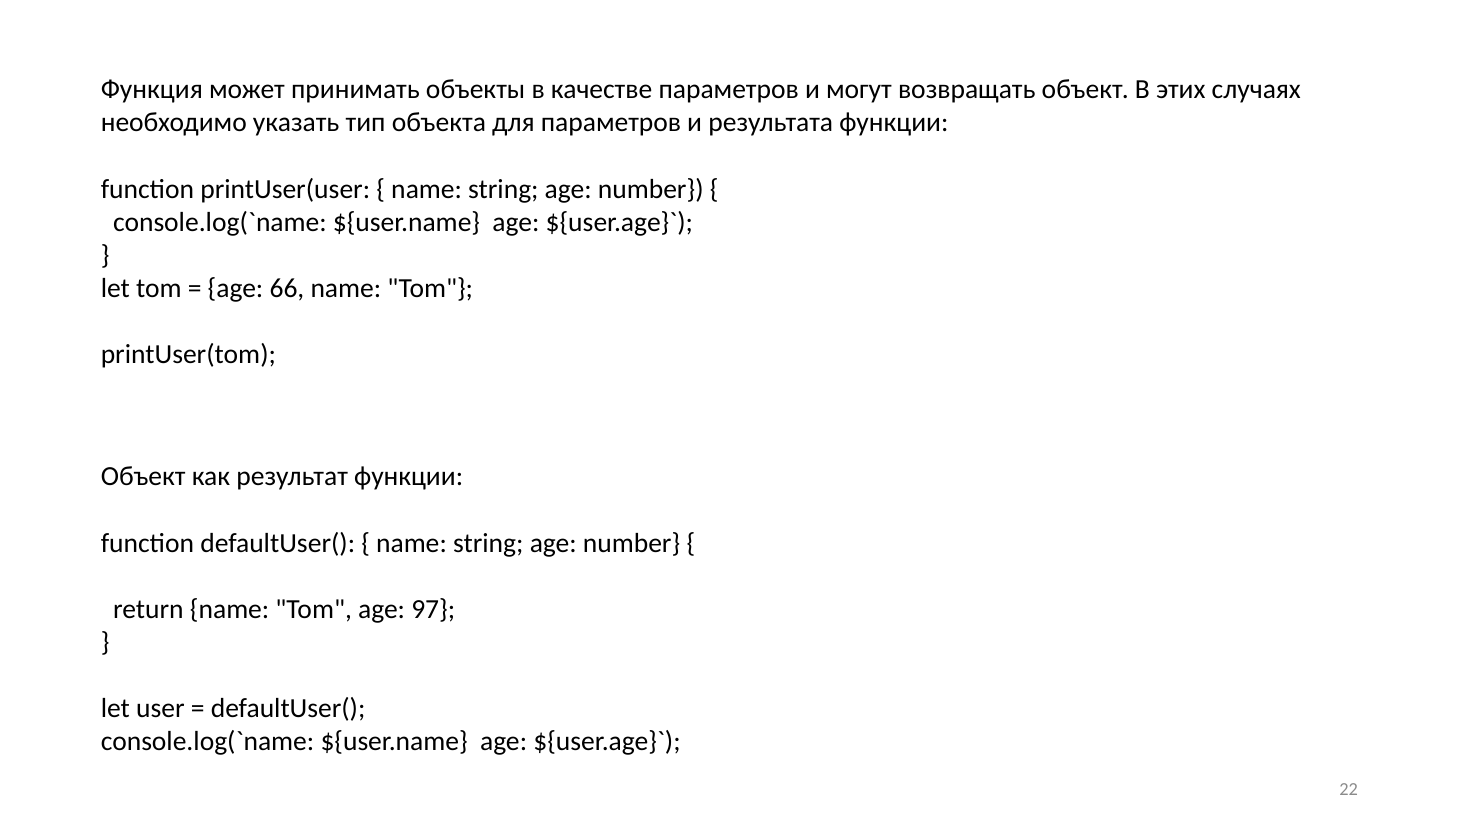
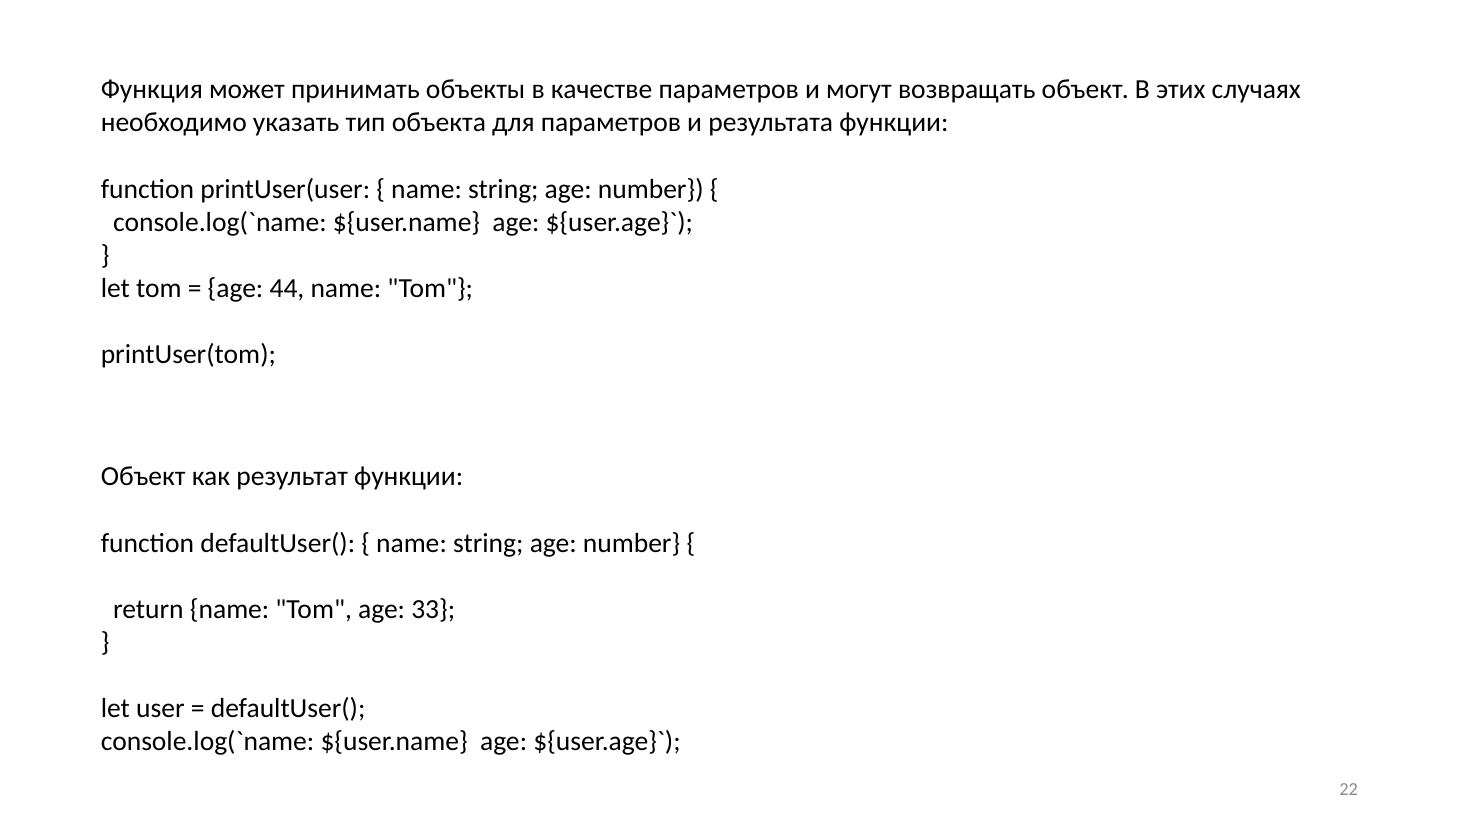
66: 66 -> 44 (287, 288)
97: 97 -> 33 (433, 609)
